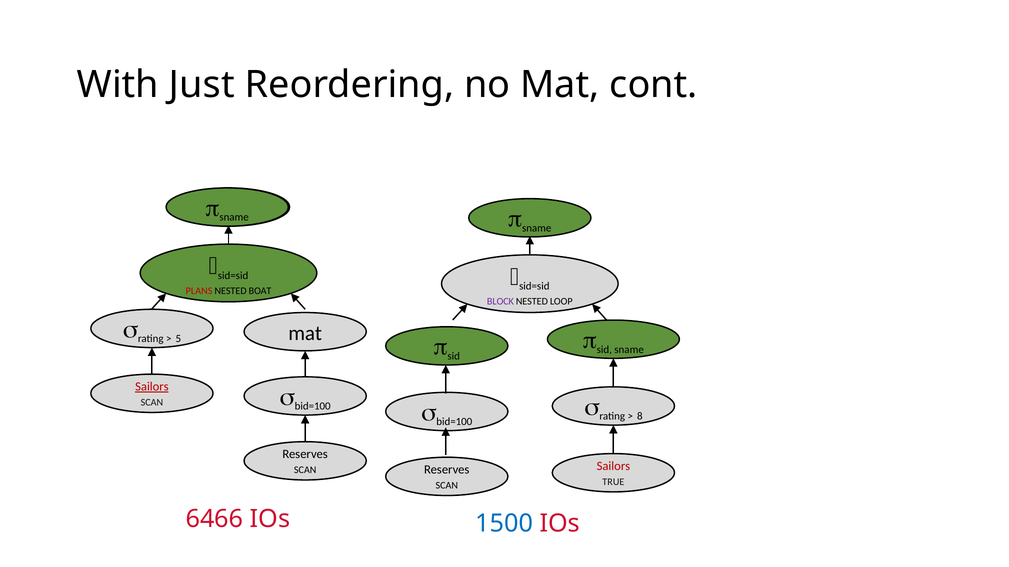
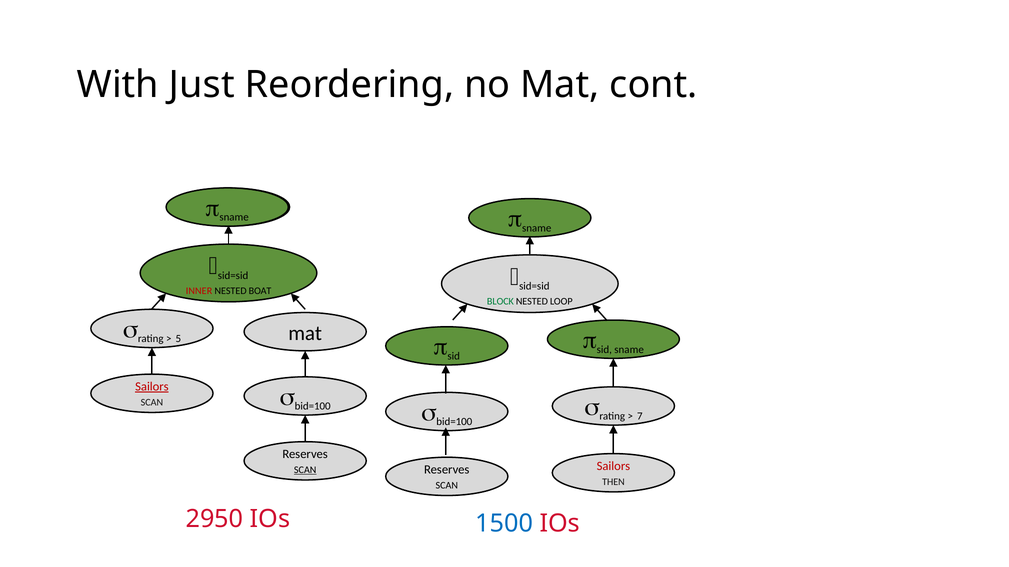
PLANS: PLANS -> INNER (199, 291)
BLOCK colour: purple -> green (500, 302)
8: 8 -> 7 (640, 417)
SCAN underline: none -> present (305, 471)
TRUE: TRUE -> THEN (613, 483)
6466: 6466 -> 2950 (214, 519)
